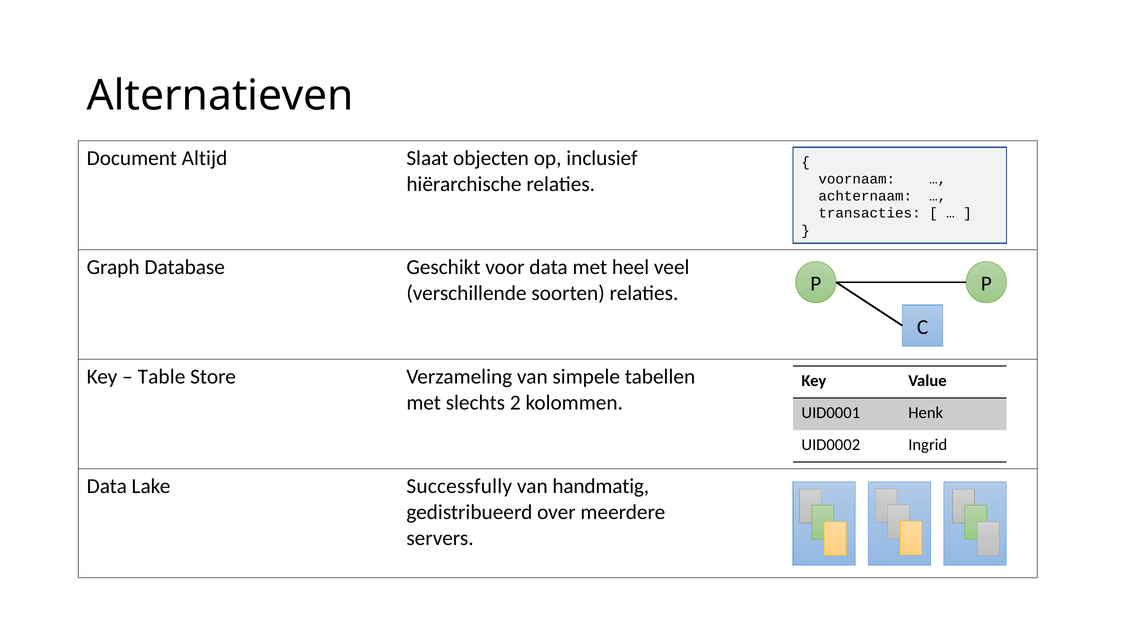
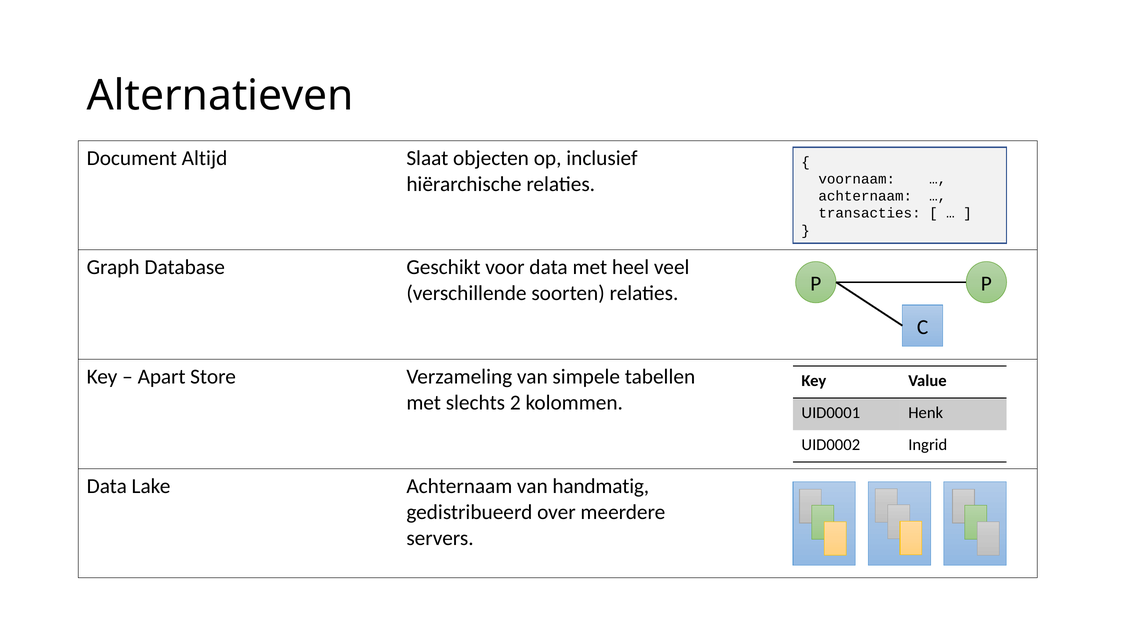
Table: Table -> Apart (162, 377)
Lake Successfully: Successfully -> Achternaam (459, 487)
